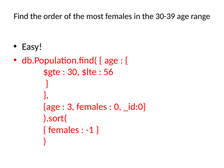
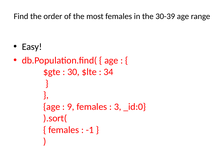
56: 56 -> 34 (108, 72)
3: 3 -> 9 (71, 107)
0: 0 -> 3 (118, 107)
